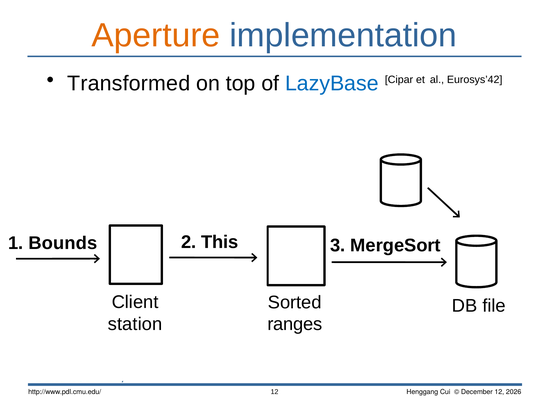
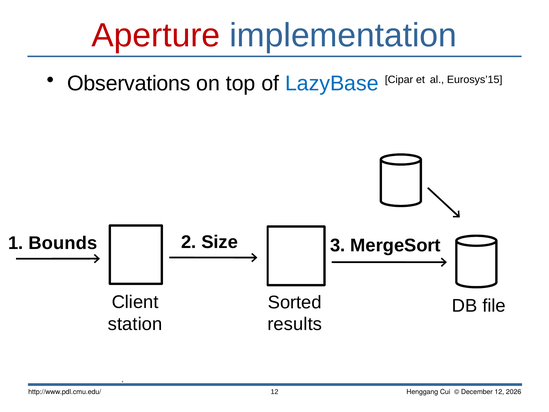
Aperture colour: orange -> red (156, 36)
Transformed: Transformed -> Observations (129, 83)
Eurosys’42: Eurosys’42 -> Eurosys’15 (475, 80)
This: This -> Size (220, 242)
ranges: ranges -> results (295, 324)
